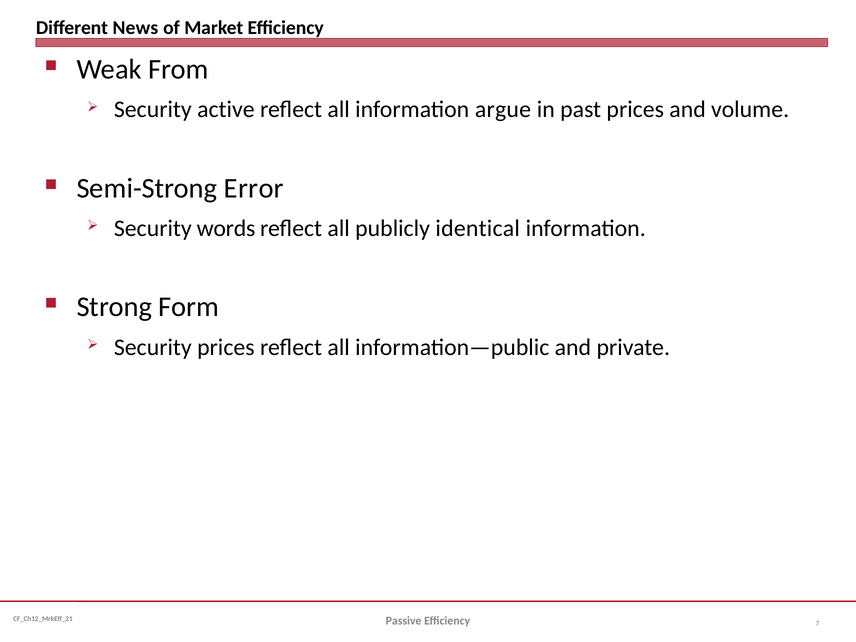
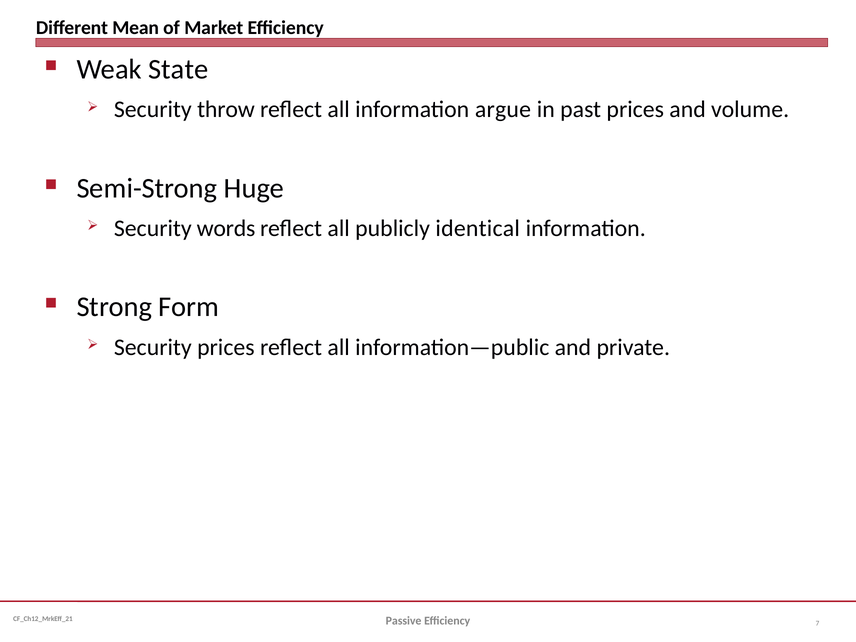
News: News -> Mean (136, 28)
From: From -> State (178, 69)
active: active -> throw (226, 110)
Error: Error -> Huge (254, 188)
